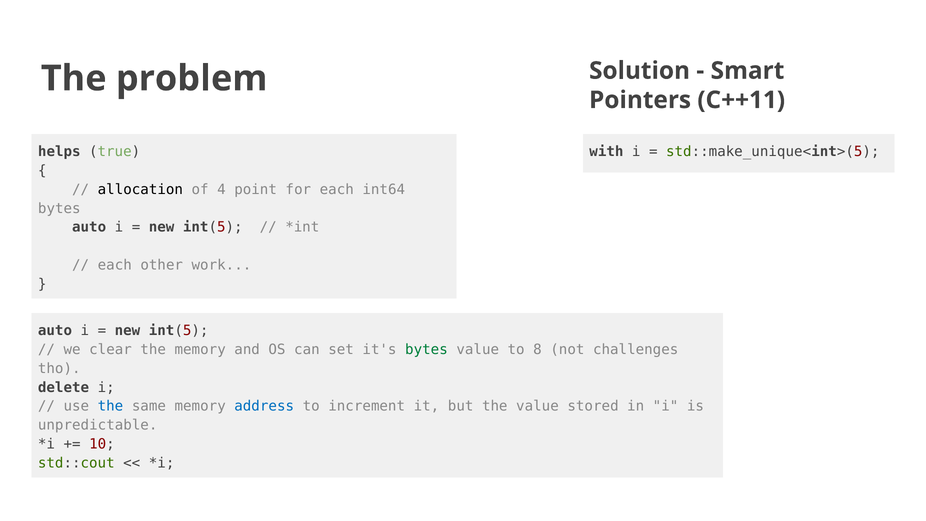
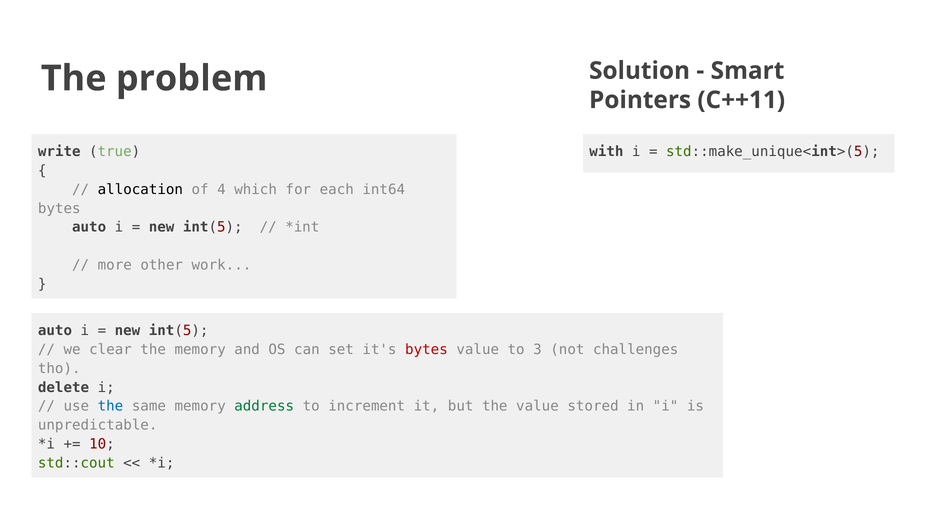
helps: helps -> write (59, 151)
point: point -> which (256, 189)
each: each -> more (115, 265)
bytes colour: green -> red (426, 349)
8: 8 -> 3 (537, 349)
address colour: blue -> green (264, 406)
